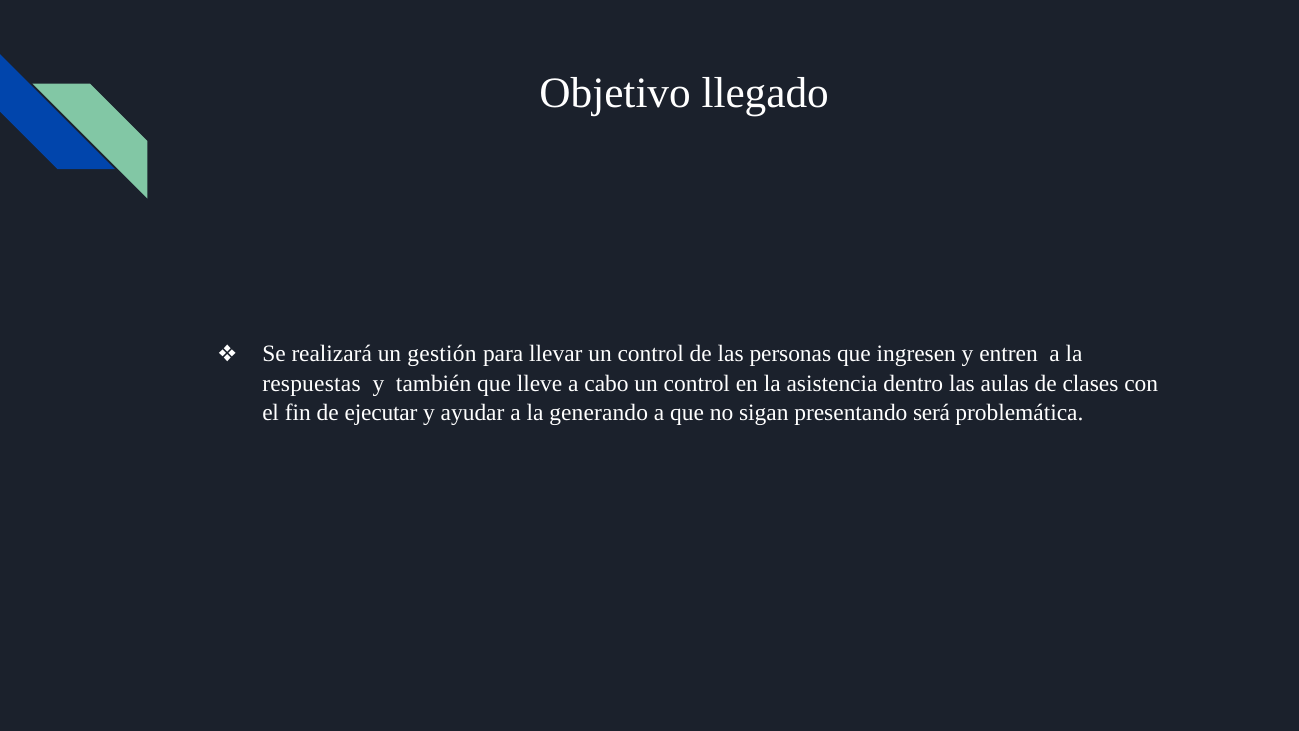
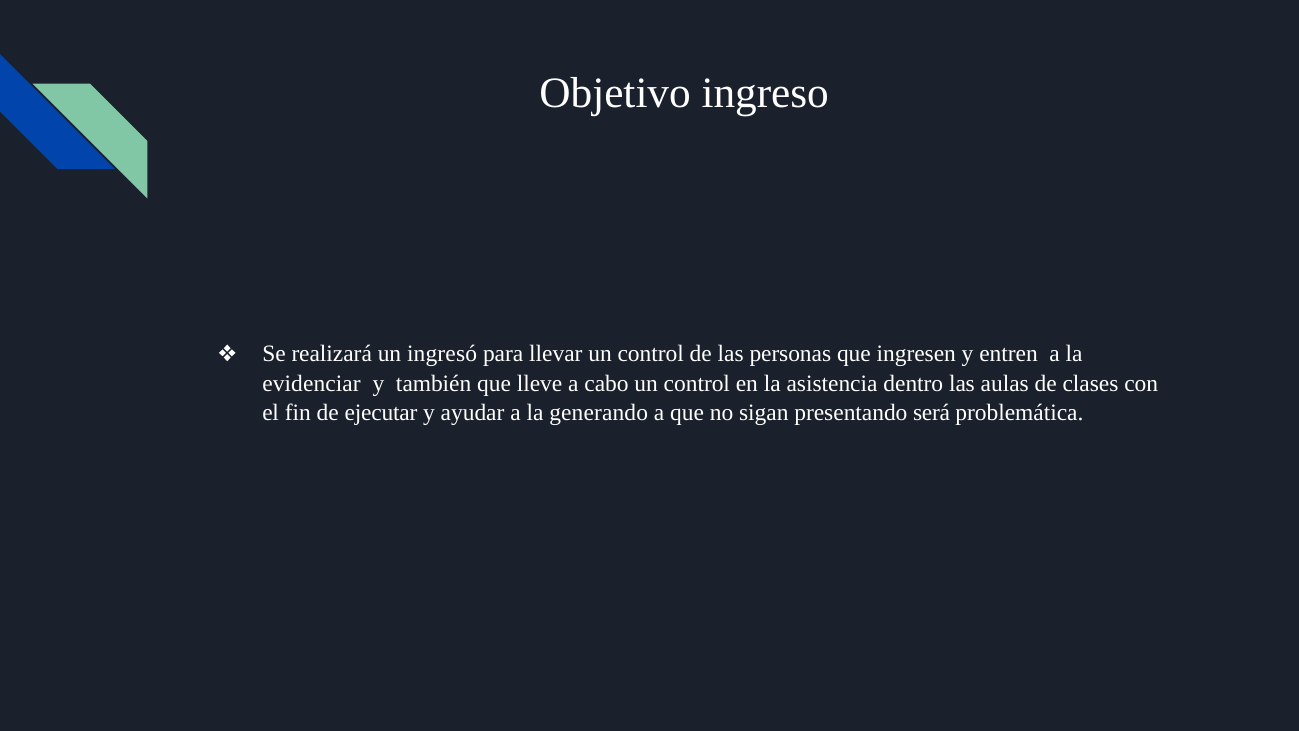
llegado: llegado -> ingreso (765, 93)
gestión: gestión -> ingresó (442, 354)
respuestas: respuestas -> evidenciar (312, 383)
